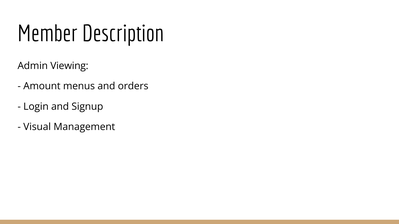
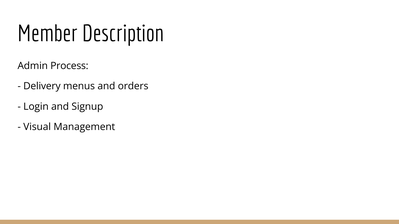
Viewing: Viewing -> Process (69, 66)
Amount: Amount -> Delivery (42, 86)
